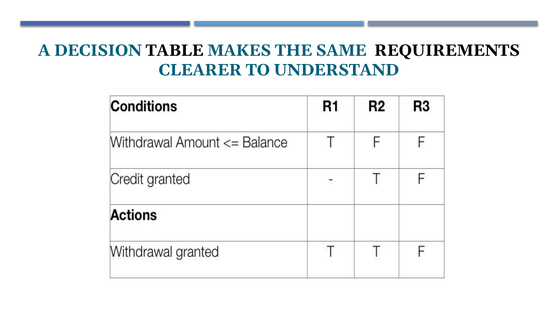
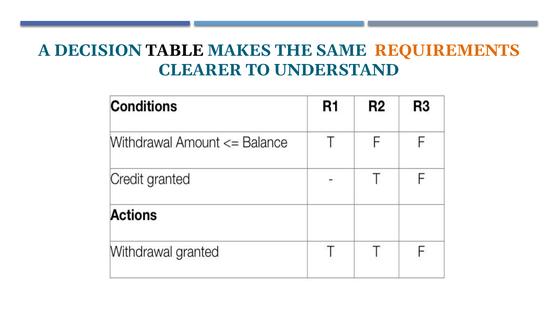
REQUIREMENTS colour: black -> orange (447, 50)
